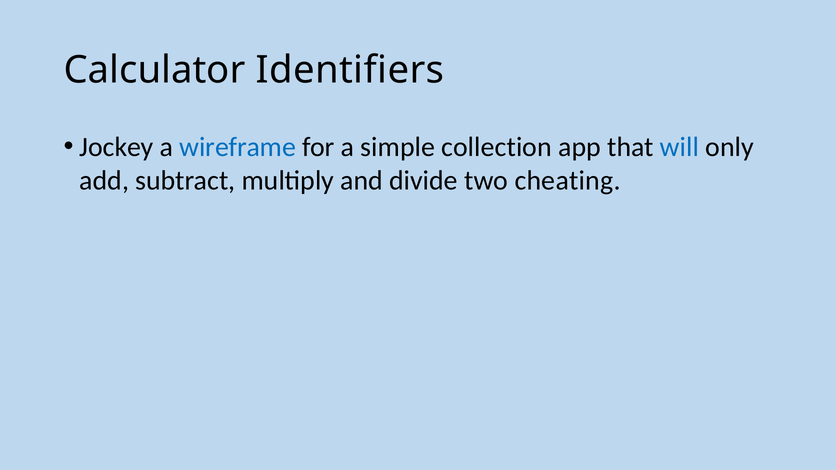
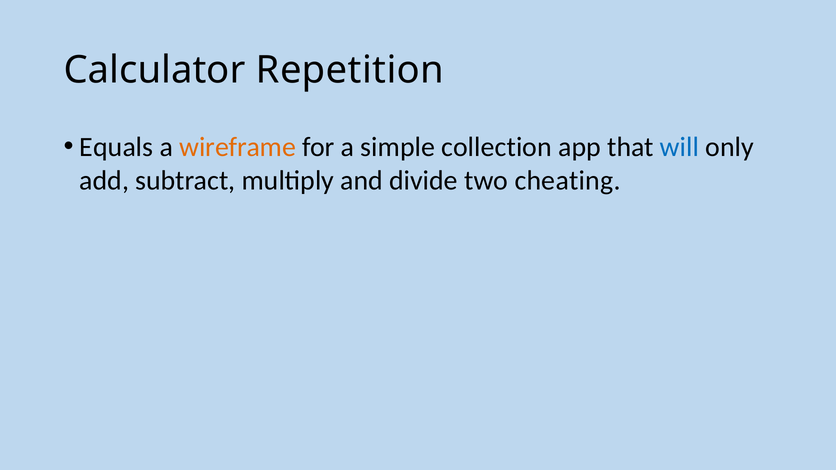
Identifiers: Identifiers -> Repetition (350, 70)
Jockey: Jockey -> Equals (116, 147)
wireframe colour: blue -> orange (238, 147)
